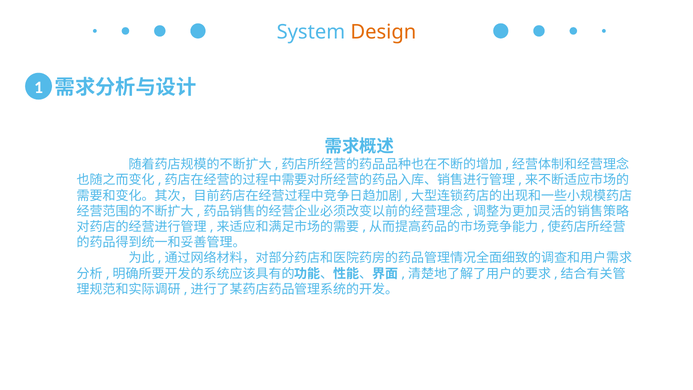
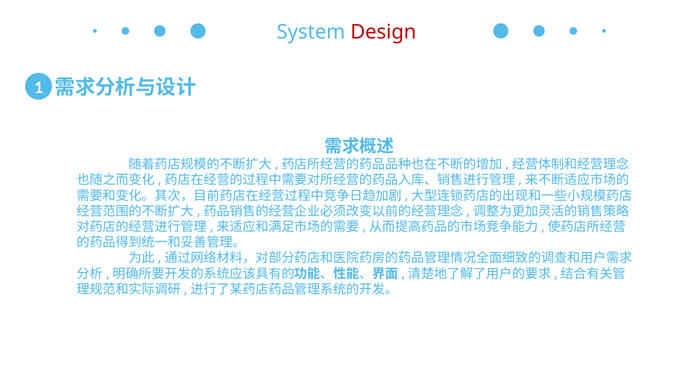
Design colour: orange -> red (383, 32)
